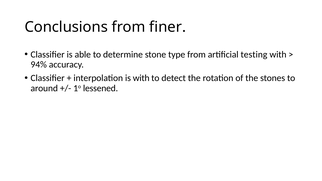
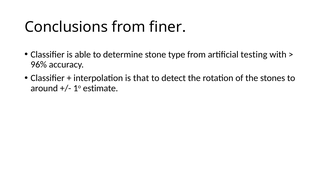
94%: 94% -> 96% (39, 65)
is with: with -> that (141, 78)
lessened: lessened -> estimate (101, 88)
